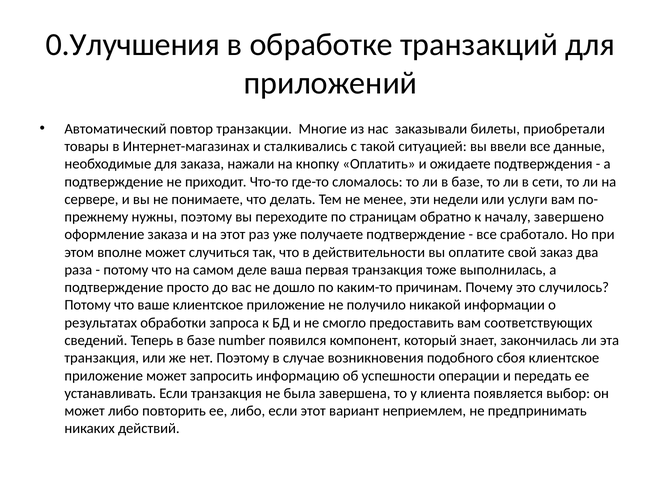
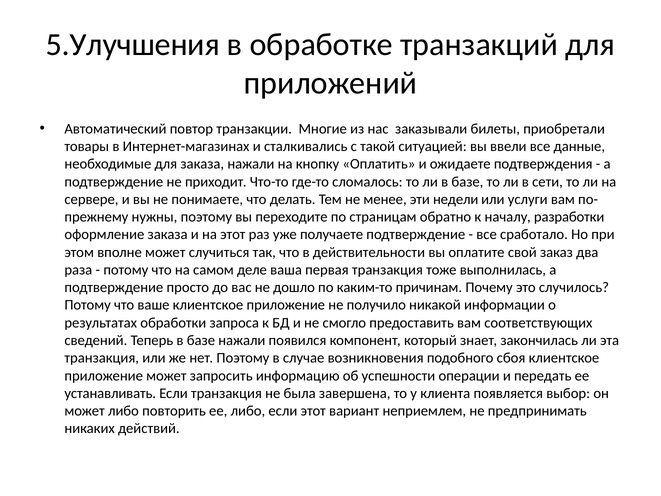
0.Улучшения: 0.Улучшения -> 5.Улучшения (133, 45)
завершено: завершено -> разработки (569, 217)
базе number: number -> нажали (242, 340)
